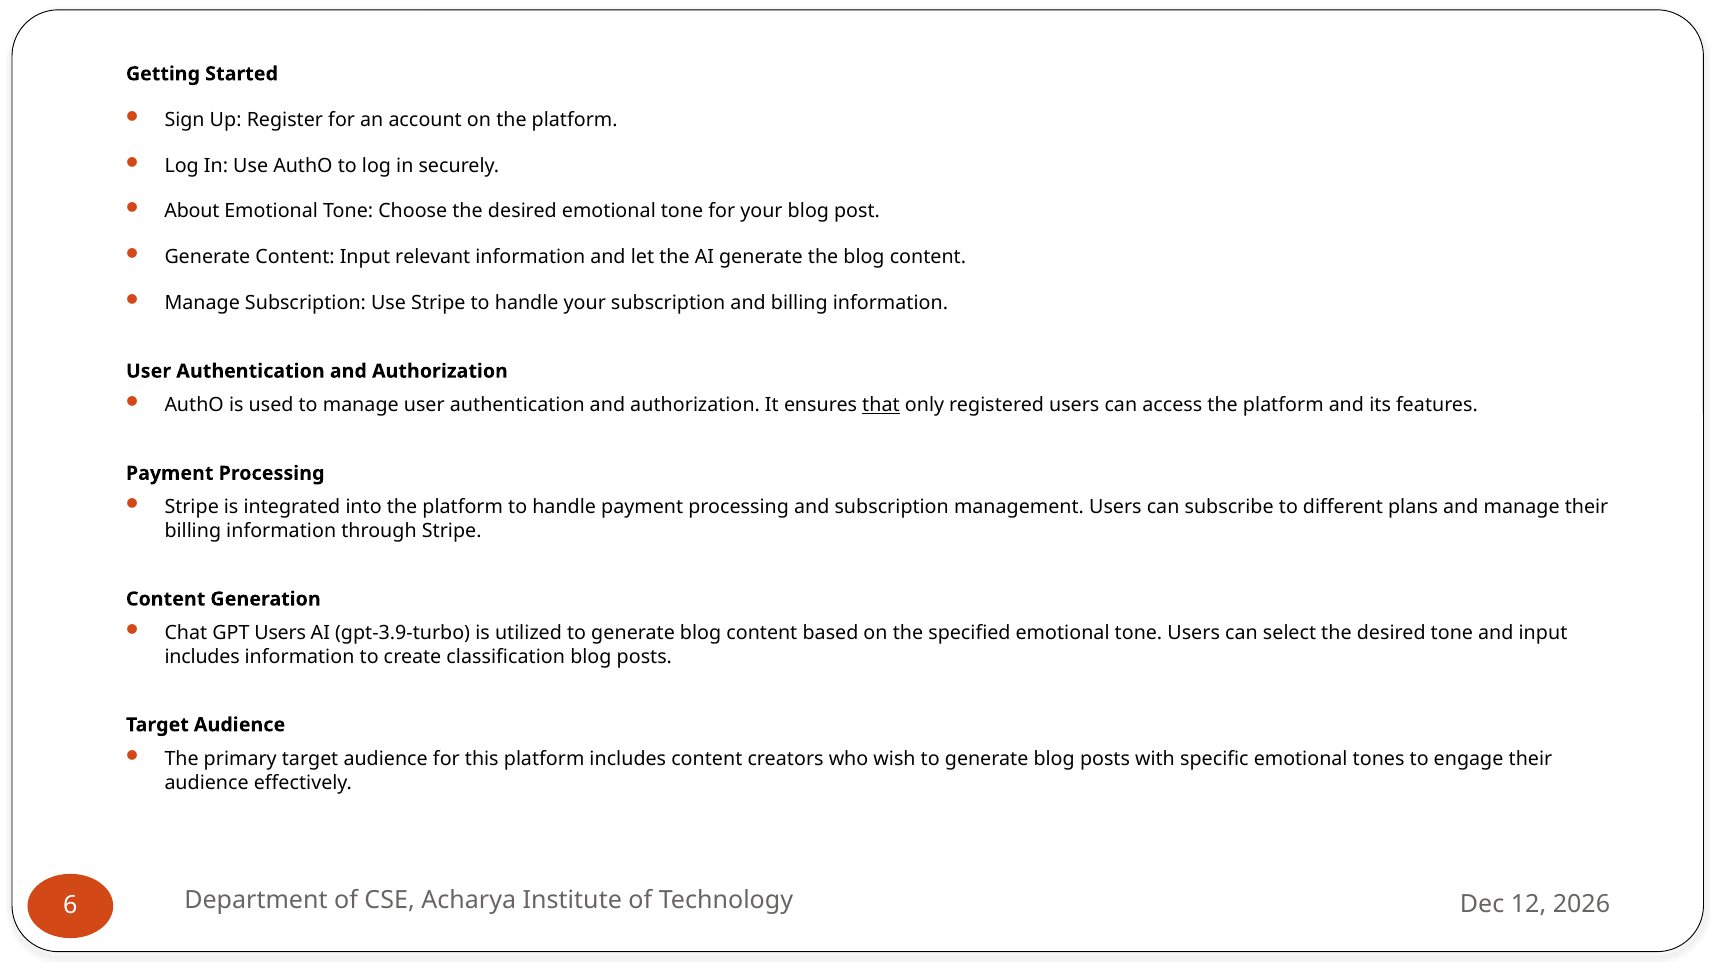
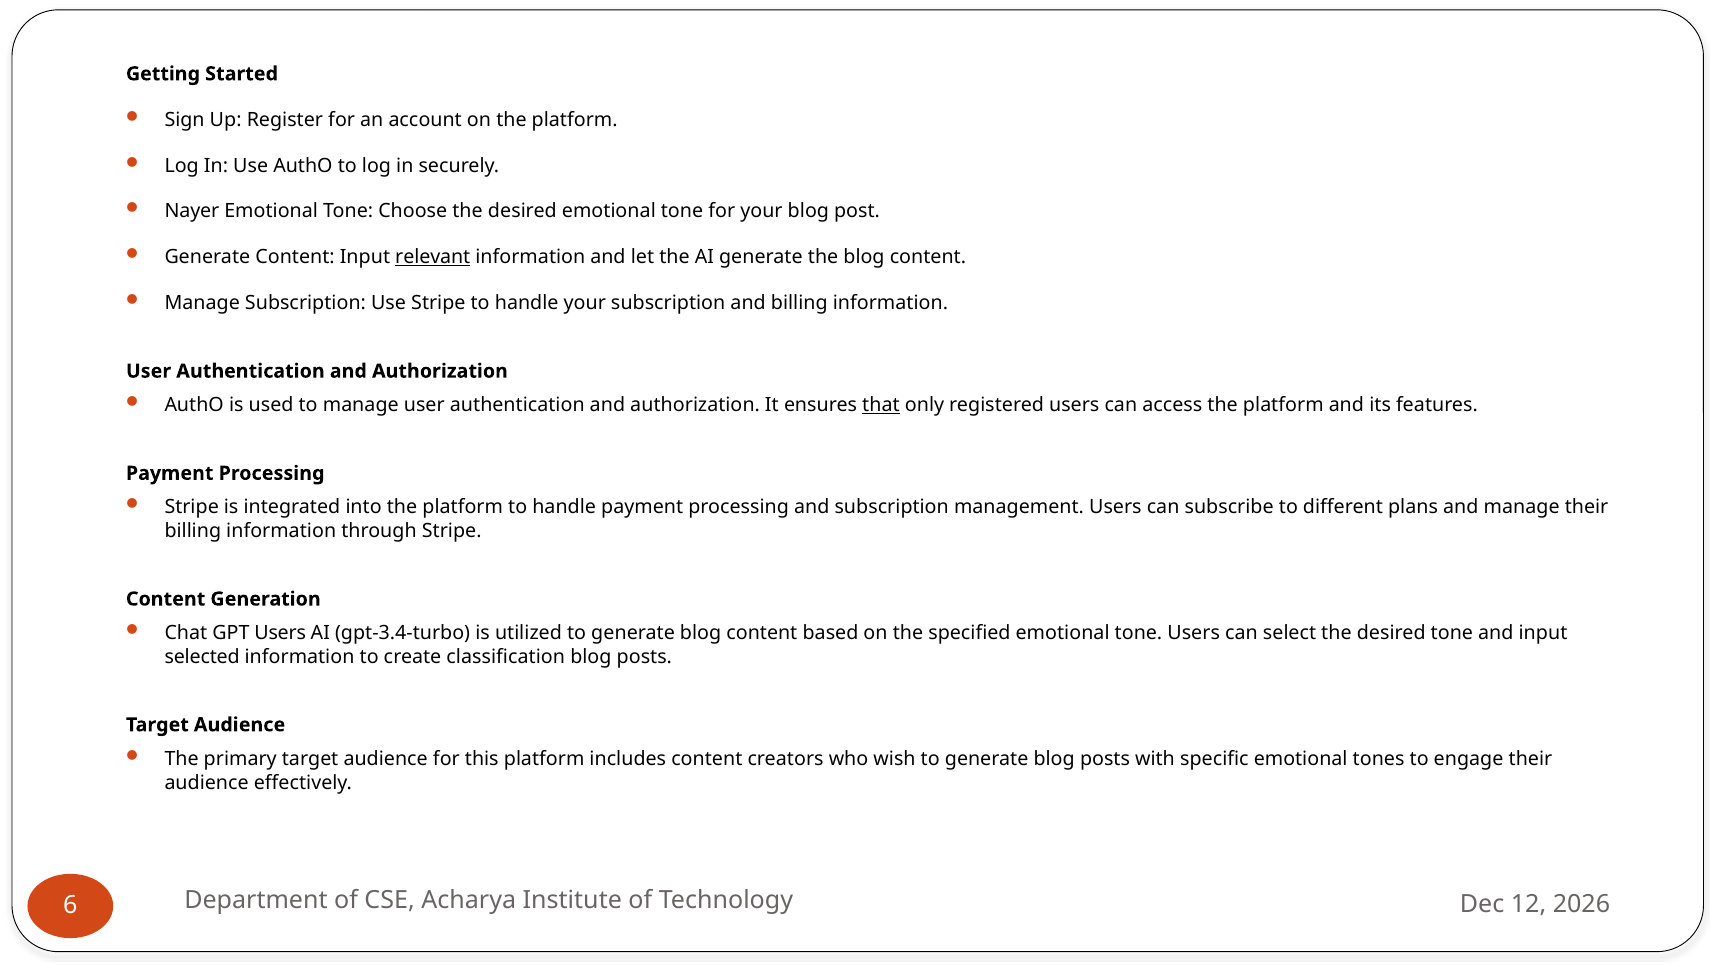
About: About -> Nayer (192, 211)
relevant underline: none -> present (433, 257)
gpt-3.9-turbo: gpt-3.9-turbo -> gpt-3.4-turbo (403, 633)
includes: includes -> selected (202, 657)
